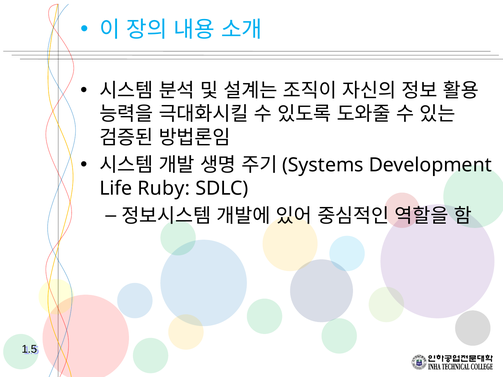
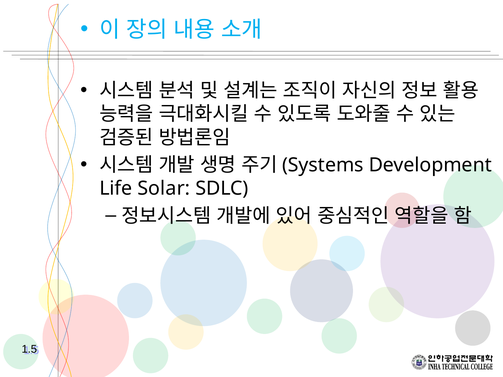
Ruby: Ruby -> Solar (164, 189)
